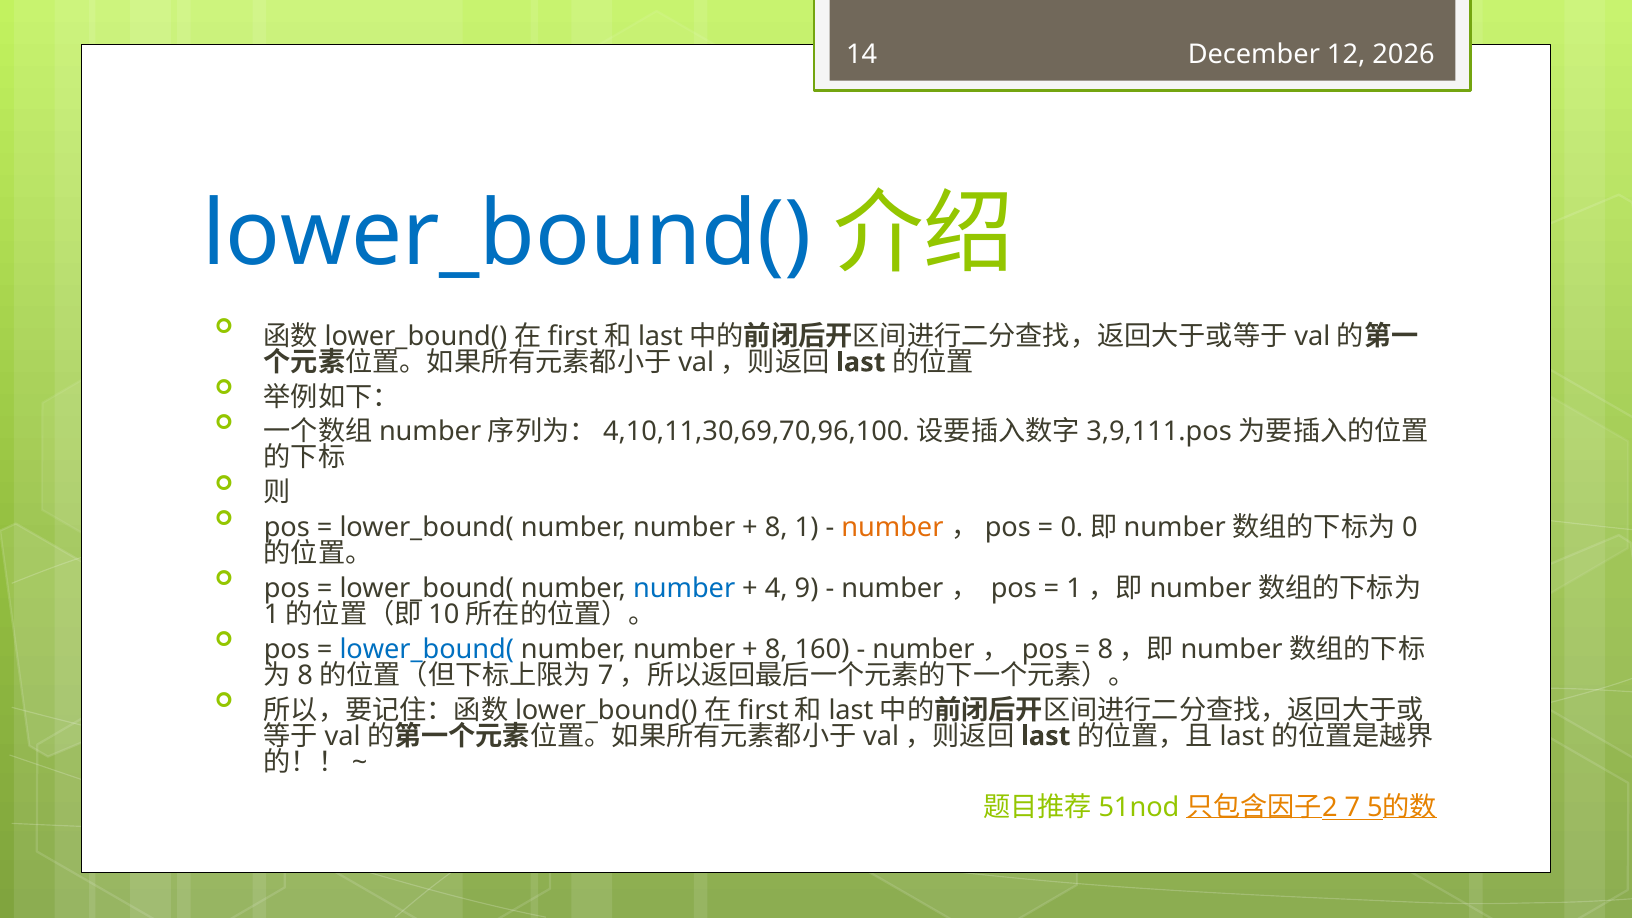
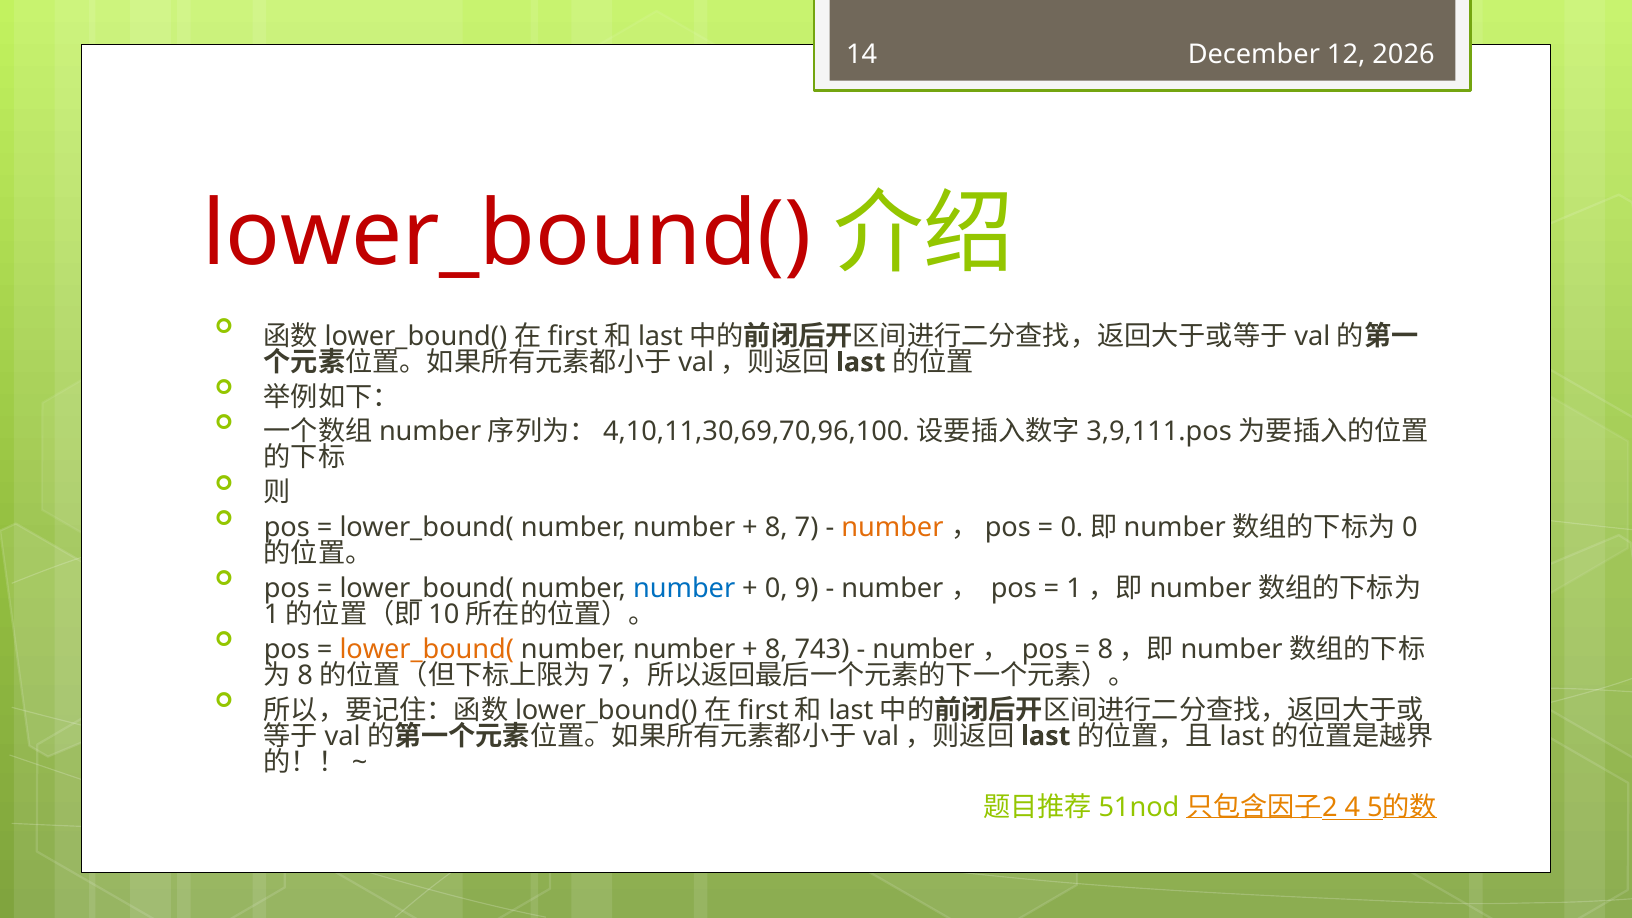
lower_bound( colour: blue -> red (507, 234)
1: 1 -> 7 (807, 528)
4: 4 -> 0 (776, 588)
lower_bound( colour: blue -> orange (427, 649)
160: 160 -> 743 (822, 649)
7: 7 -> 4 (1352, 807)
